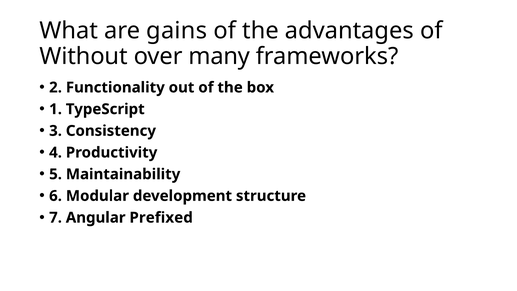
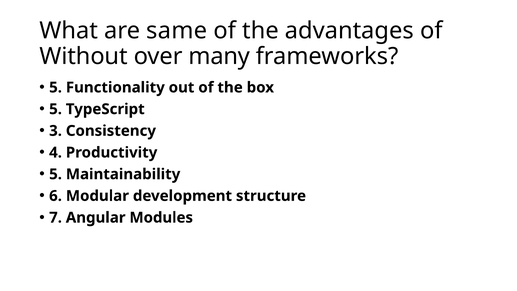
gains: gains -> same (177, 31)
2: 2 -> 5 (56, 87)
1: 1 -> 5 (56, 109)
Prefixed: Prefixed -> Modules (161, 217)
